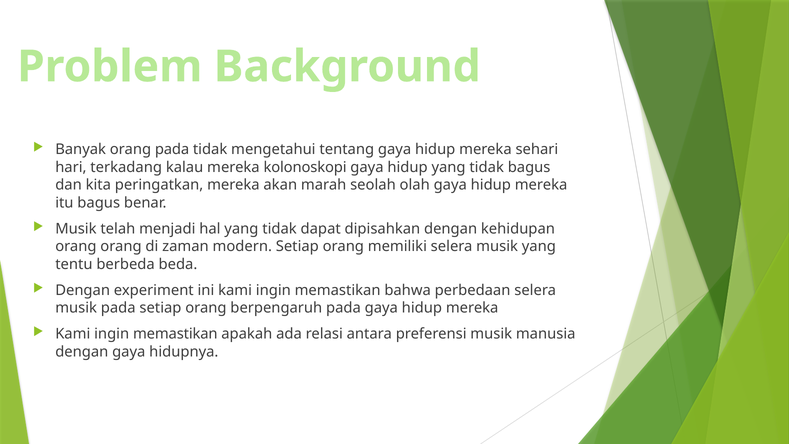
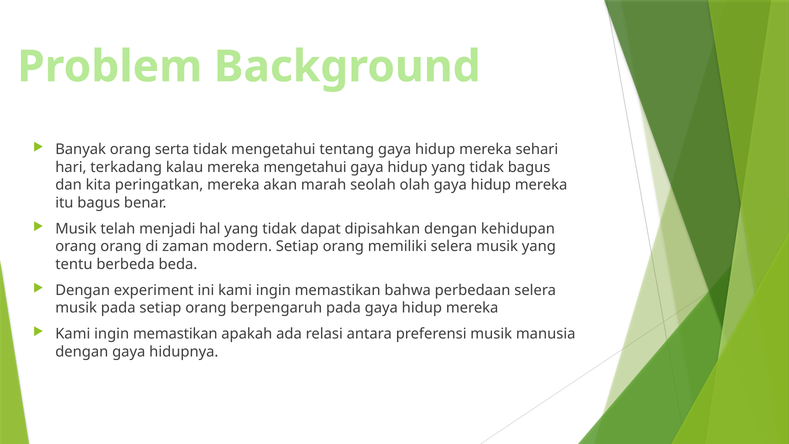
orang pada: pada -> serta (172, 149)
mereka kolonoskopi: kolonoskopi -> mengetahui (305, 167)
